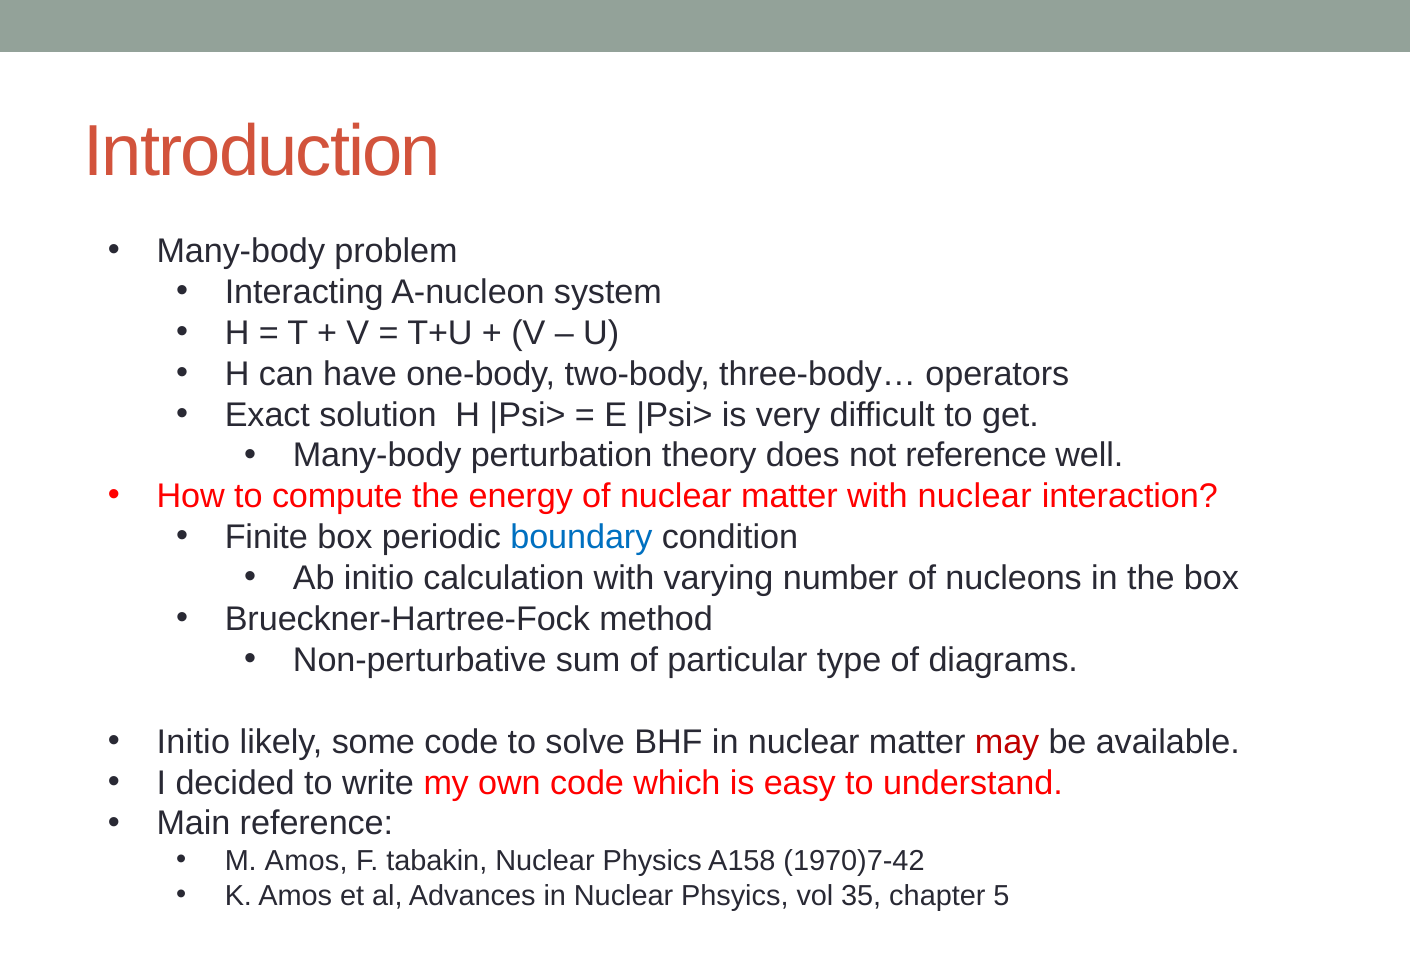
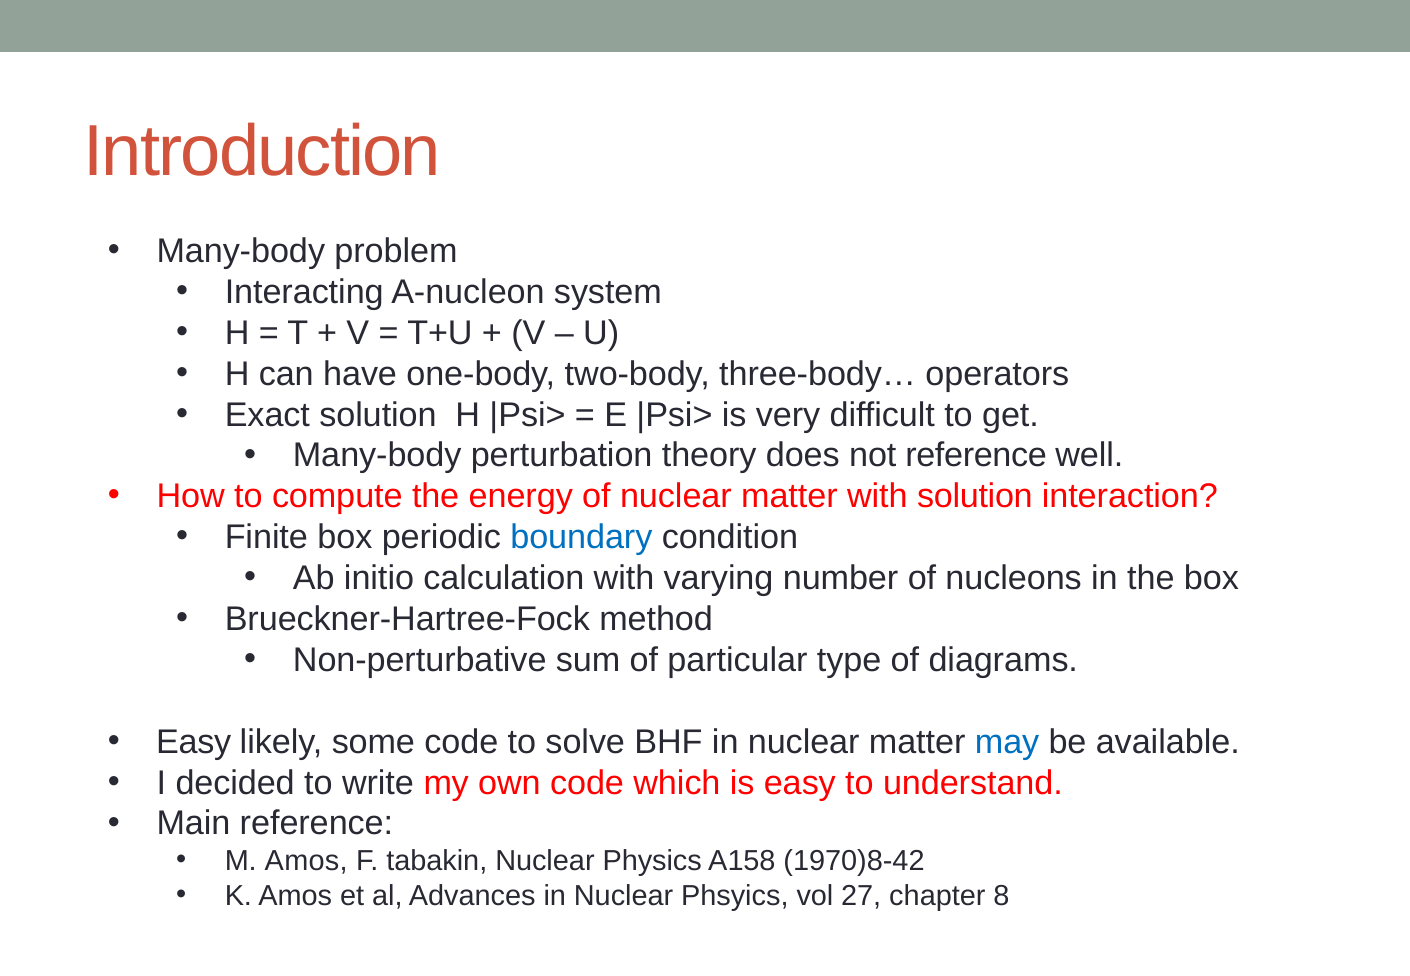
with nuclear: nuclear -> solution (975, 497)
Initio: Initio -> Easy (194, 742)
may colour: red -> blue (1007, 742)
1970)7-42: 1970)7-42 -> 1970)8-42 (854, 861)
35: 35 -> 27 (861, 896)
5: 5 -> 8 (1001, 896)
